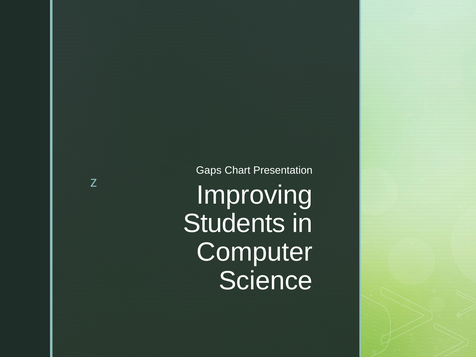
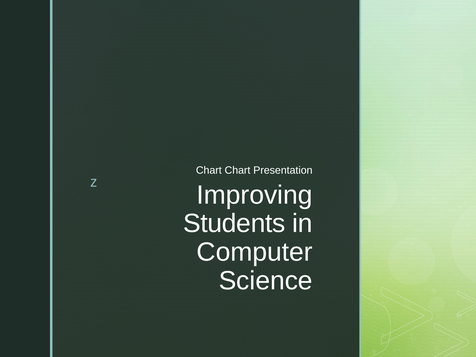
Gaps: Gaps -> Chart (209, 170)
